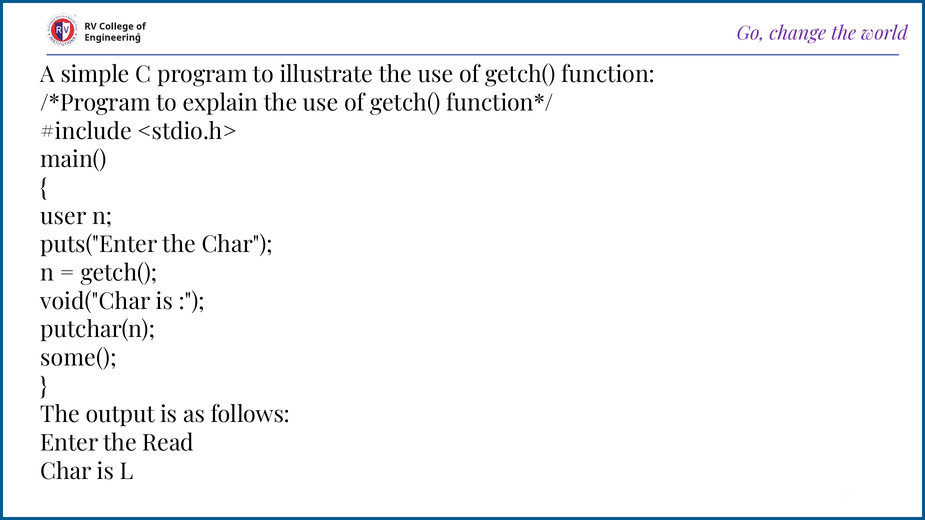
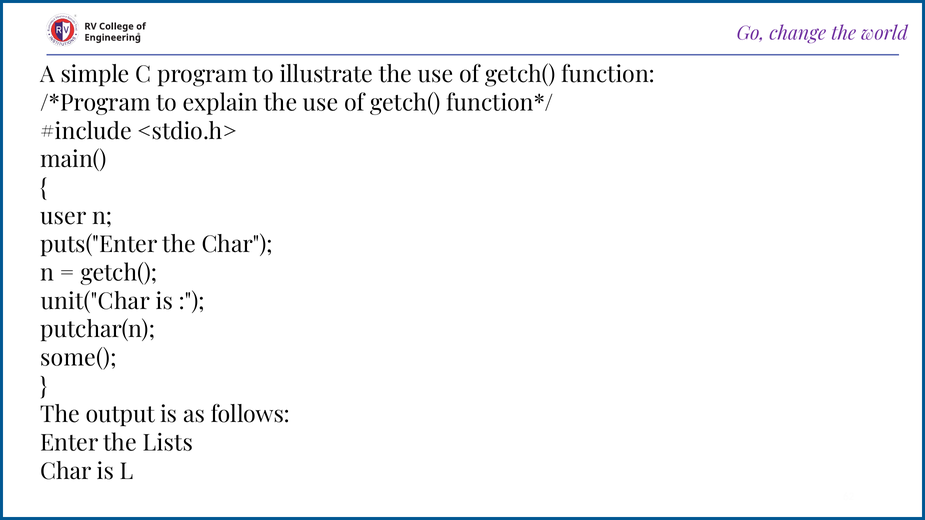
void("Char: void("Char -> unit("Char (95, 302)
Read: Read -> Lists (168, 443)
